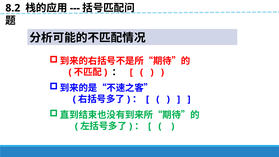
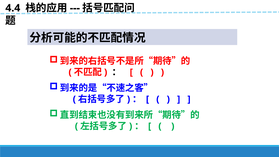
8.2: 8.2 -> 4.4 (13, 8)
